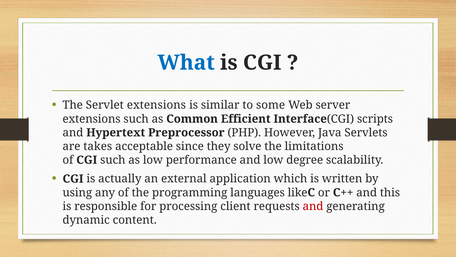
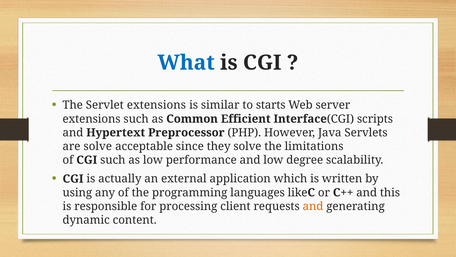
some: some -> starts (271, 105)
are takes: takes -> solve (98, 146)
and colour: red -> orange (313, 206)
